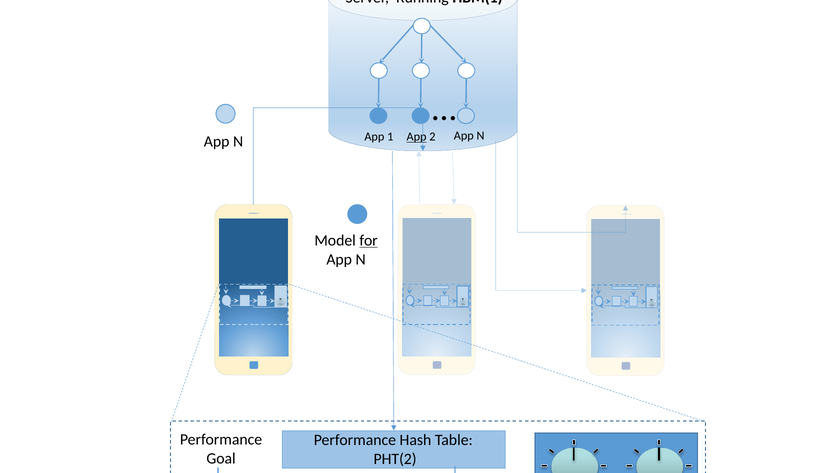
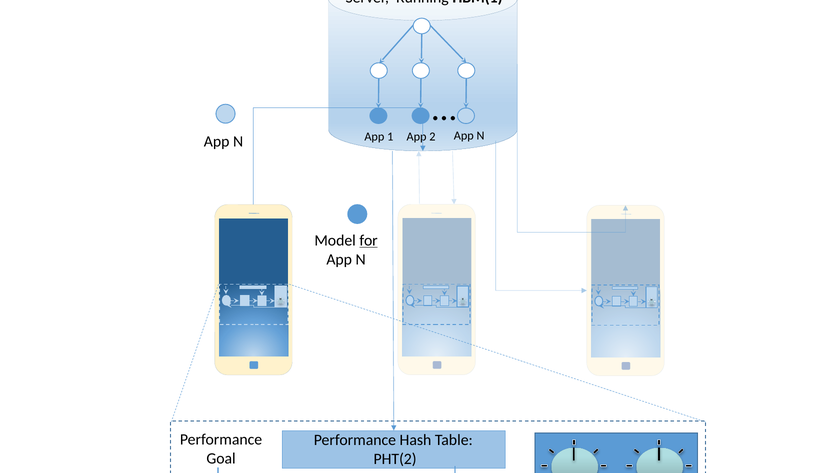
App underline: present -> none (417, 137)
